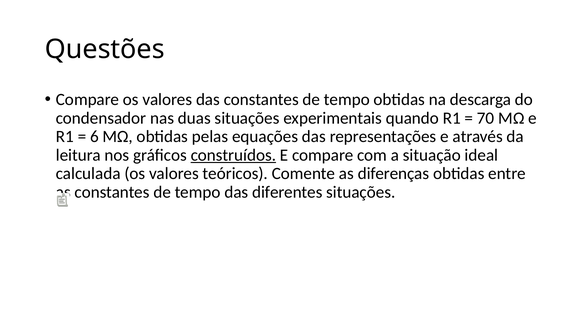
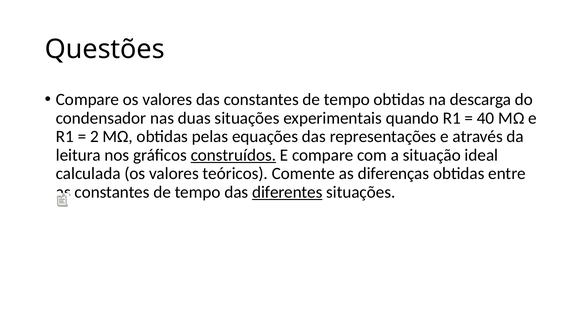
70: 70 -> 40 (486, 118)
6: 6 -> 2 (94, 136)
diferentes underline: none -> present (287, 192)
